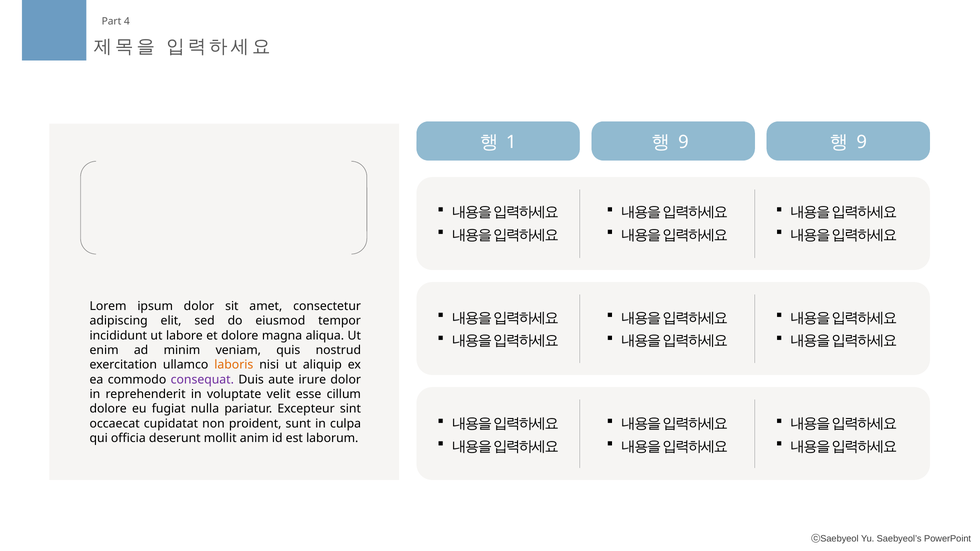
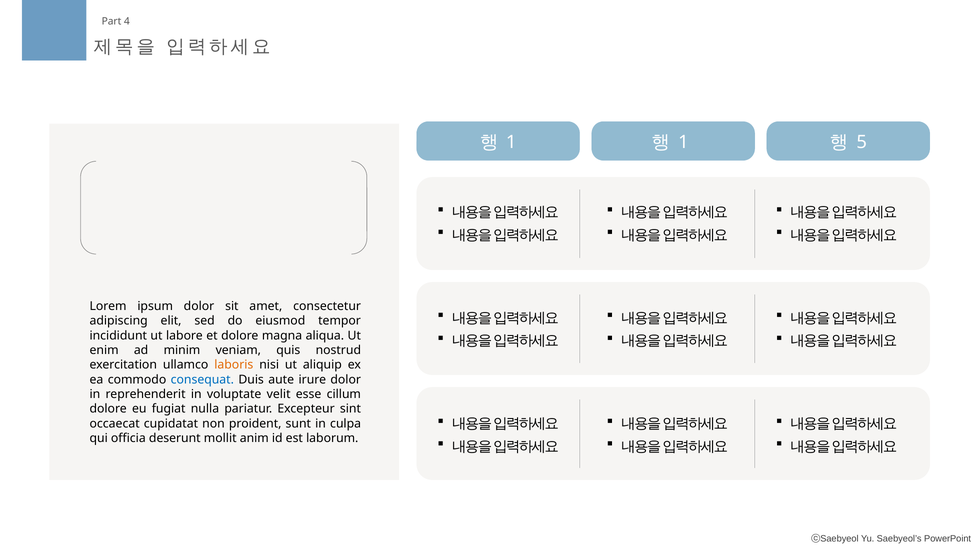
9: 9 -> 1 (683, 142)
9: 9 -> 5 (862, 142)
consequat colour: purple -> blue (202, 380)
